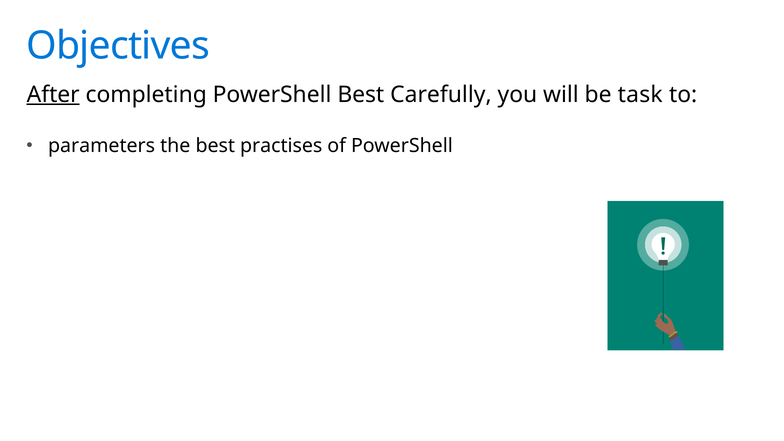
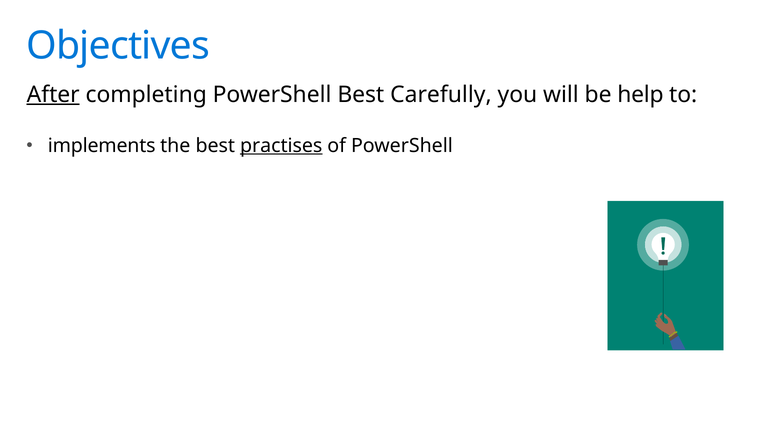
task: task -> help (640, 95)
parameters: parameters -> implements (102, 146)
practises underline: none -> present (281, 146)
